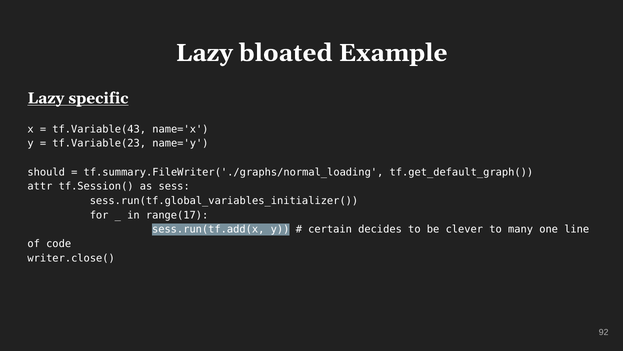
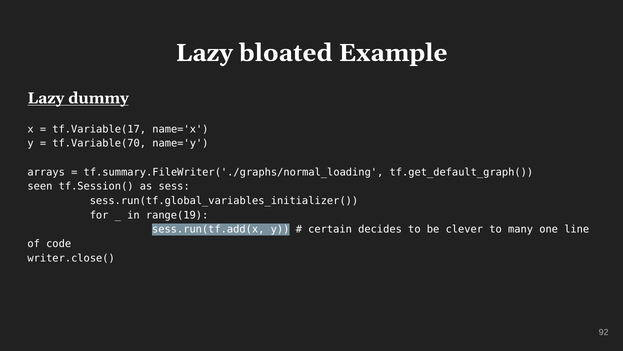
specific: specific -> dummy (98, 98)
tf.Variable(43: tf.Variable(43 -> tf.Variable(17 (99, 129)
tf.Variable(23: tf.Variable(23 -> tf.Variable(70 (99, 143)
should: should -> arrays (46, 172)
attr: attr -> seen (40, 186)
range(17: range(17 -> range(19 (177, 215)
